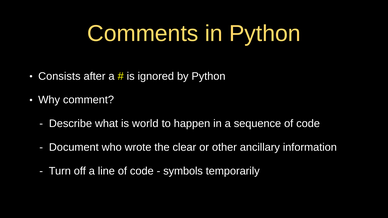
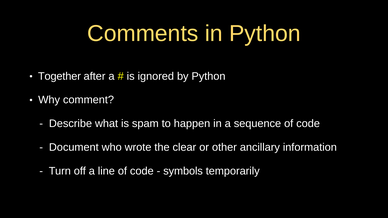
Consists: Consists -> Together (59, 76)
world: world -> spam (145, 124)
